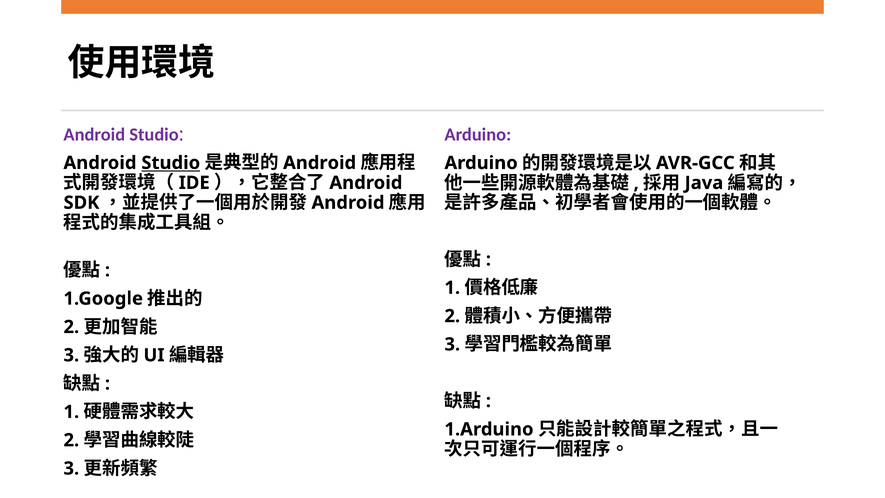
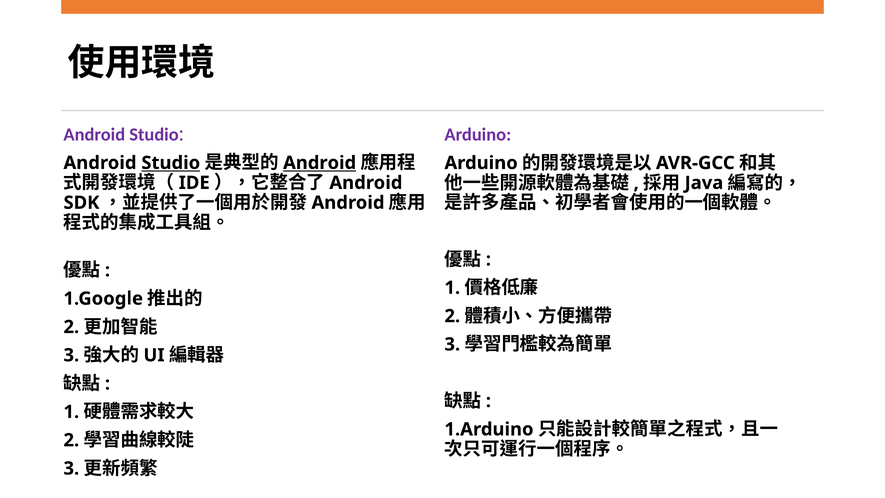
Android underline: none -> present (320, 163)
